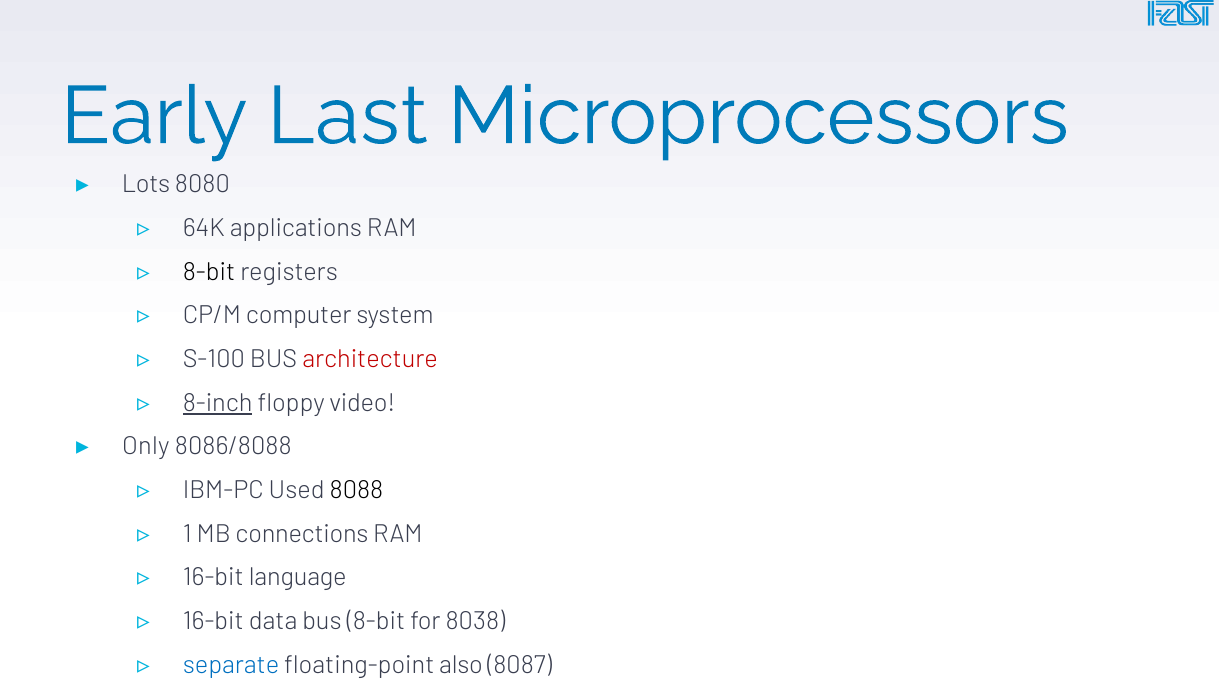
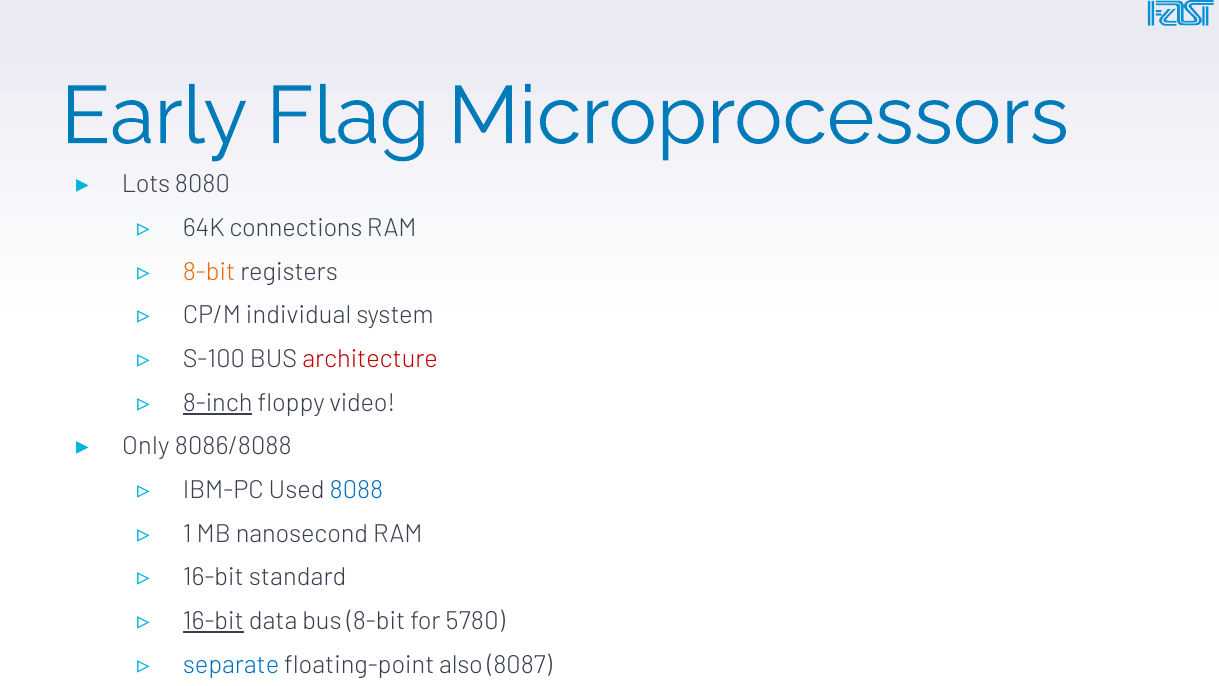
Last: Last -> Flag (348, 116)
applications: applications -> connections (296, 228)
8-bit colour: black -> orange (209, 272)
computer: computer -> individual (299, 315)
8088 colour: black -> blue (357, 490)
connections: connections -> nanosecond (302, 534)
language: language -> standard (298, 577)
16-bit underline: none -> present (213, 621)
8038: 8038 -> 5780 (475, 621)
